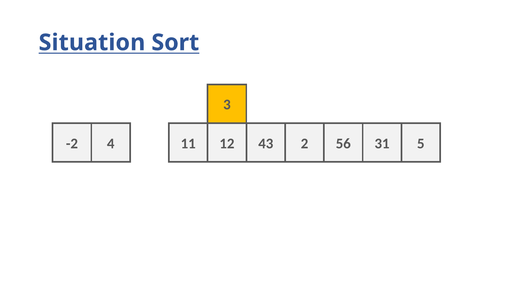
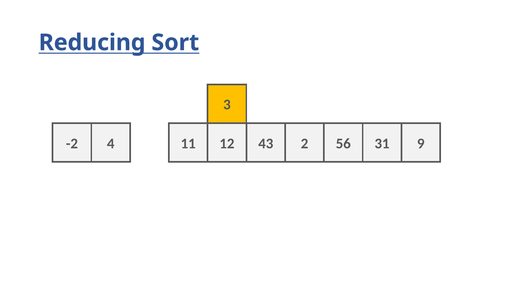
Situation: Situation -> Reducing (92, 43)
5: 5 -> 9 (421, 144)
